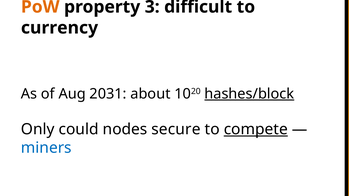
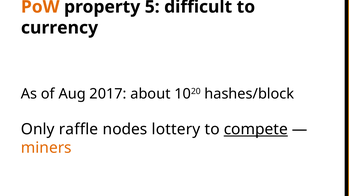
3: 3 -> 5 (152, 7)
2031: 2031 -> 2017 (108, 94)
hashes/block underline: present -> none (249, 94)
could: could -> raffle (79, 129)
secure: secure -> lottery (176, 129)
miners colour: blue -> orange (46, 148)
